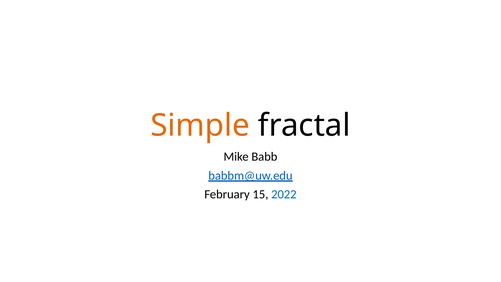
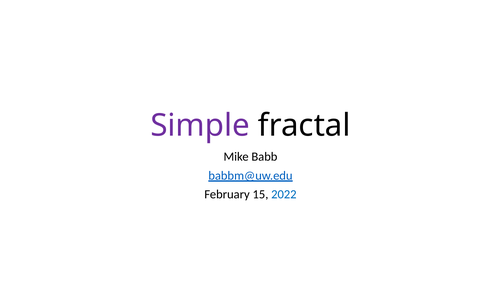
Simple colour: orange -> purple (200, 125)
